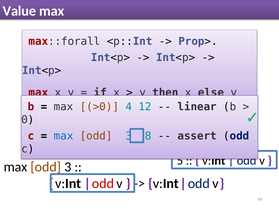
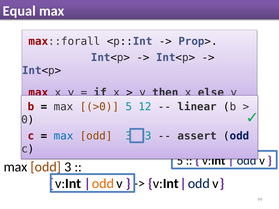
Value: Value -> Equal (19, 11)
>0 4: 4 -> 5 (129, 107)
8: 8 -> 3 (148, 136)
odd colour: red -> orange (103, 184)
